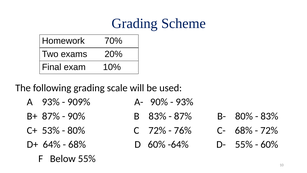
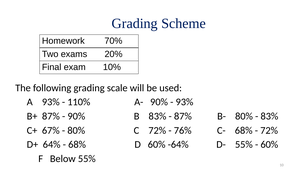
909%: 909% -> 110% (79, 102)
53%: 53% -> 67% (51, 130)
